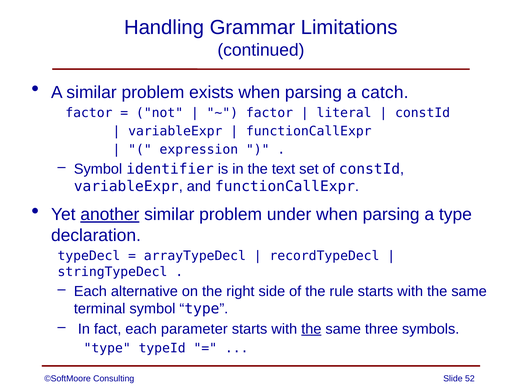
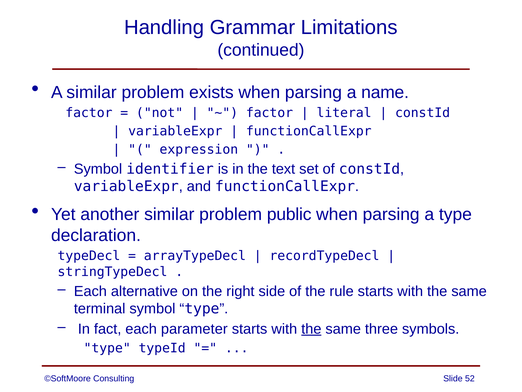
catch: catch -> name (385, 92)
another underline: present -> none (110, 214)
under: under -> public (289, 214)
